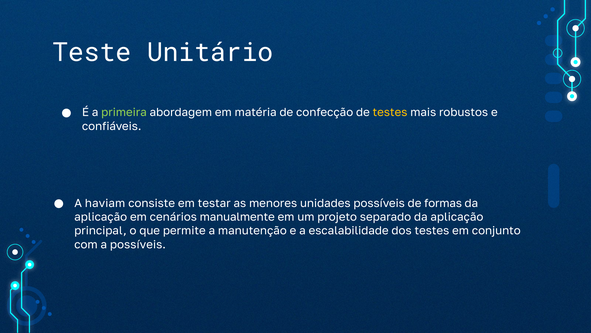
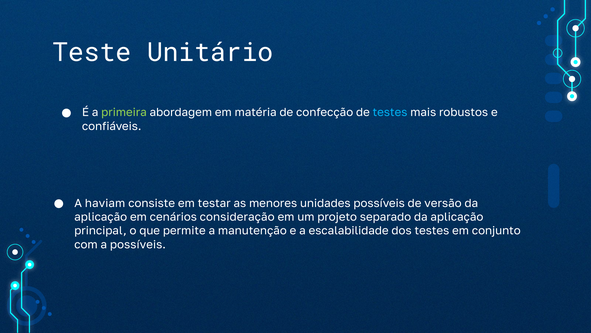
testes colour: yellow -> light blue (390, 112)
formas: formas -> versão (443, 203)
manualmente: manualmente -> consideração (237, 217)
